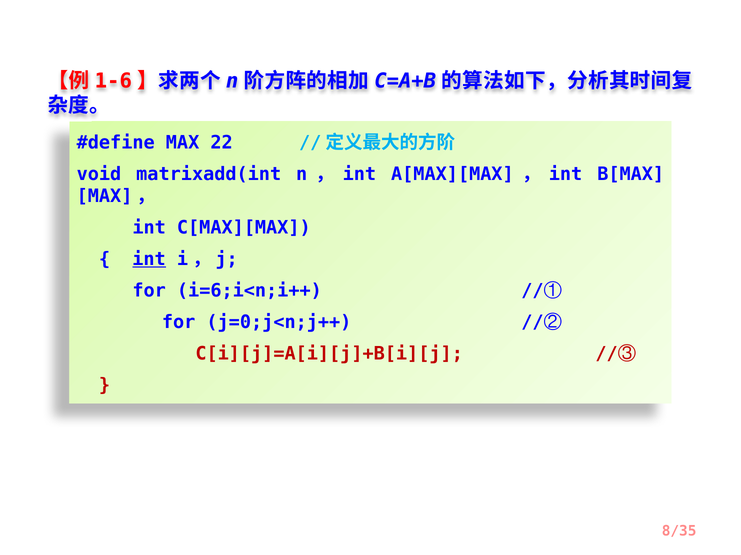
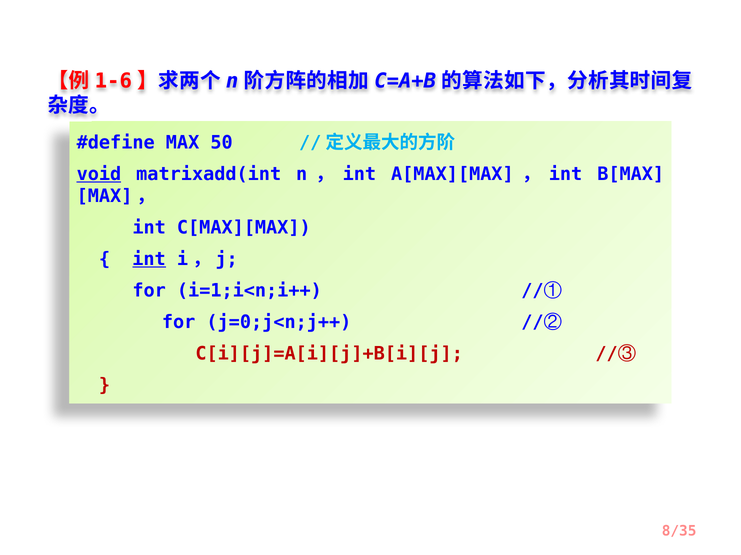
22: 22 -> 50 (222, 143)
void underline: none -> present (99, 174)
i=6;i<n;i++: i=6;i<n;i++ -> i=1;i<n;i++ (249, 291)
